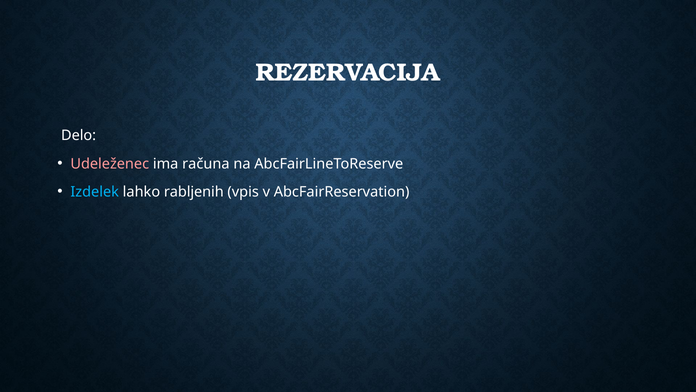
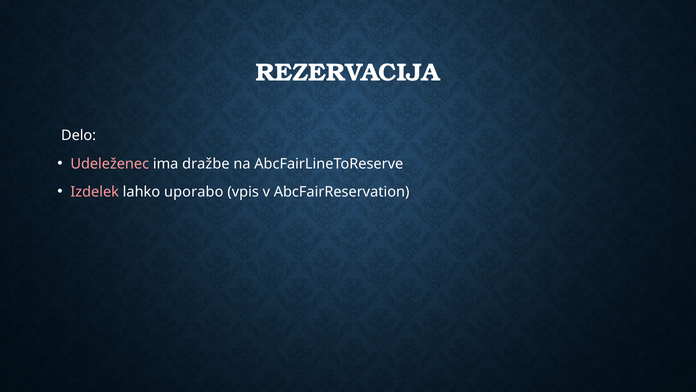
računa: računa -> dražbe (206, 164)
Izdelek colour: light blue -> pink (95, 192)
rabljenih: rabljenih -> uporabo (194, 192)
